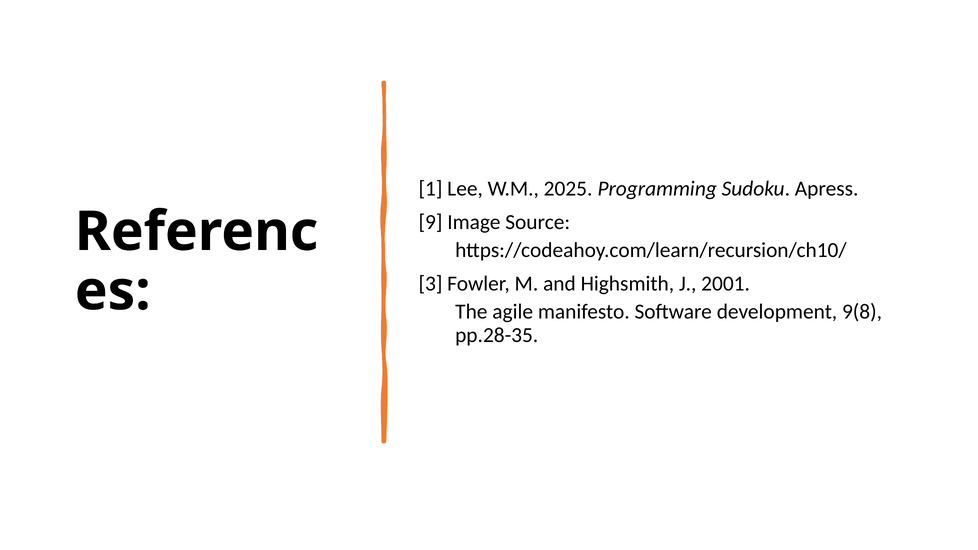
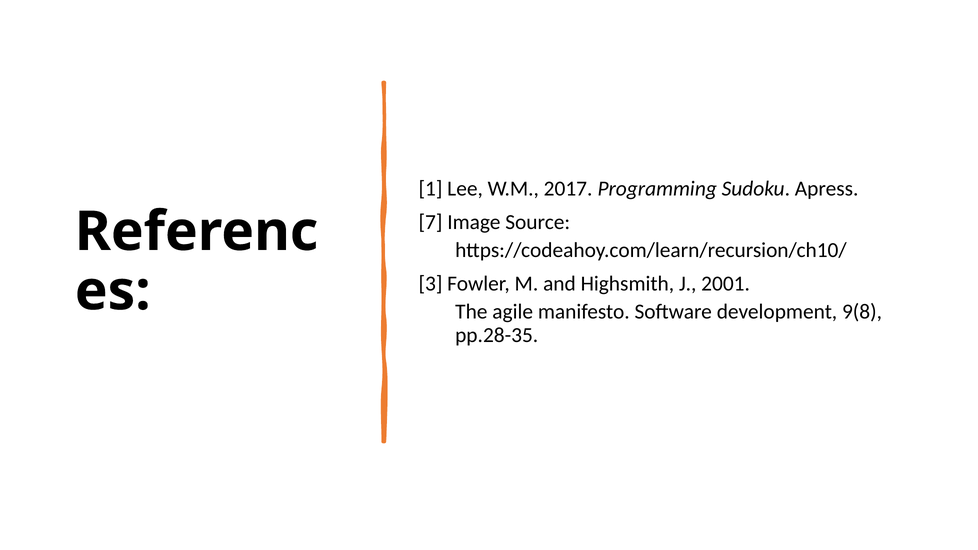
2025: 2025 -> 2017 (568, 189)
9: 9 -> 7 (431, 222)
